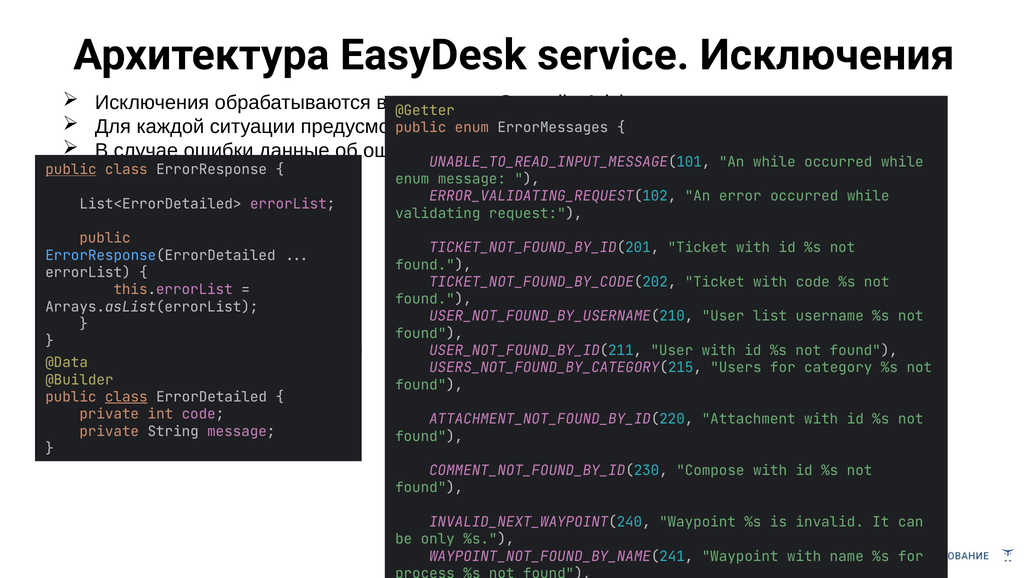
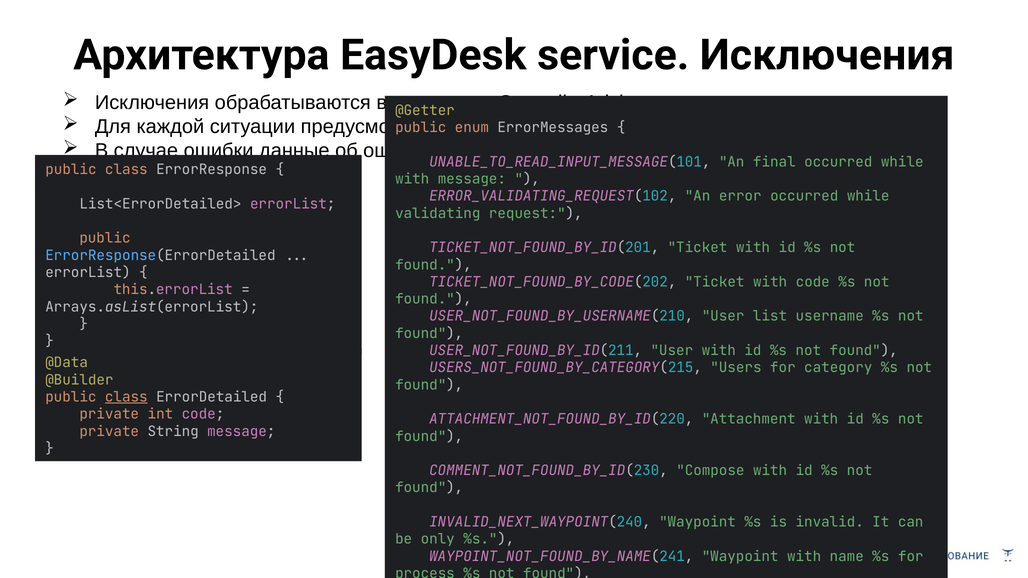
An while: while -> final (774, 162)
public underline: present -> none (71, 170)
enum: enum -> with (412, 179)
